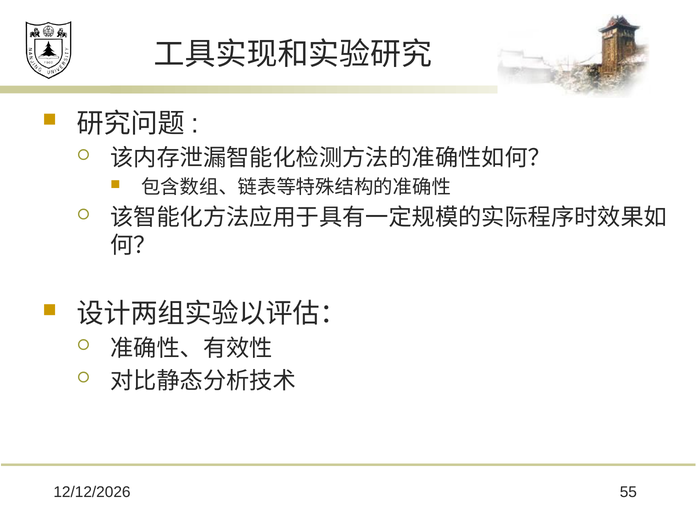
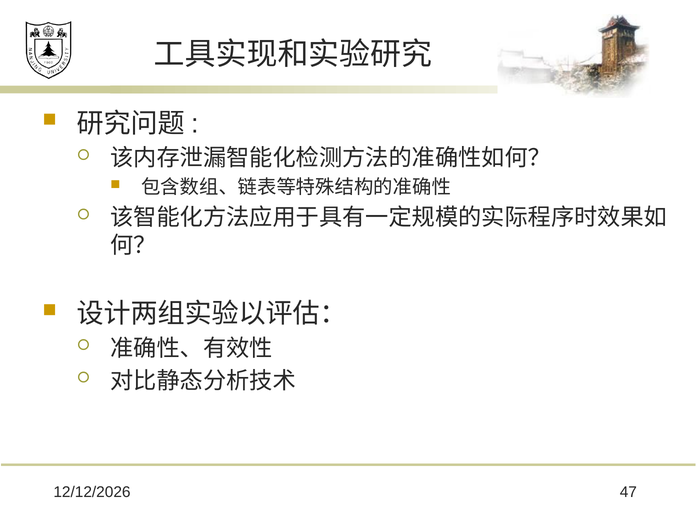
55: 55 -> 47 (628, 492)
